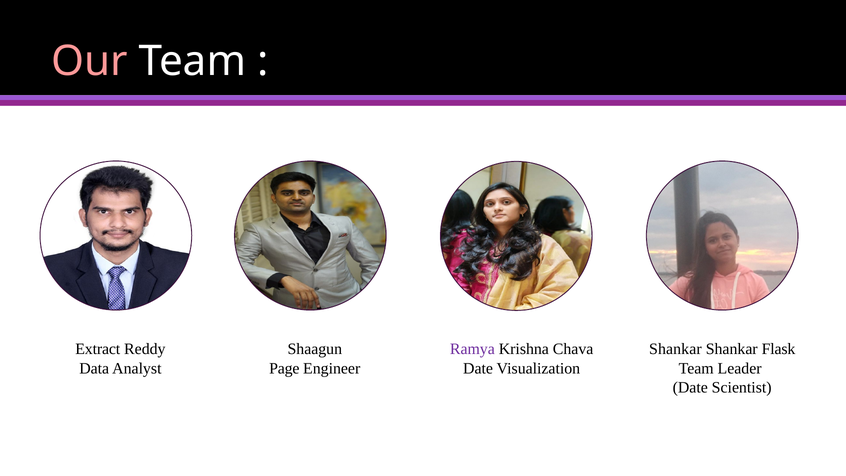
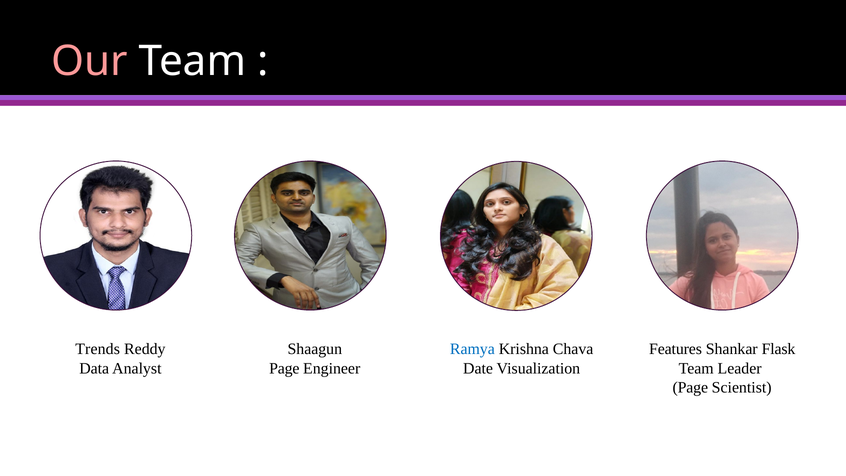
Extract: Extract -> Trends (98, 349)
Ramya colour: purple -> blue (472, 349)
Shankar: Shankar -> Features (676, 349)
Date: Date -> Page (690, 387)
